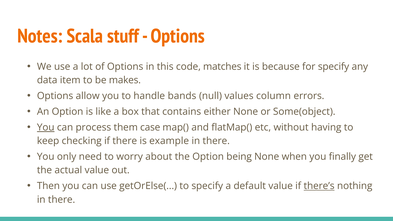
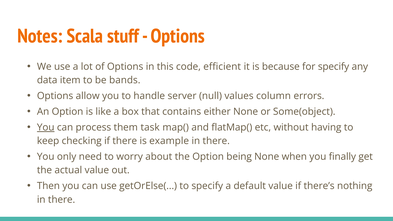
matches: matches -> efficient (222, 67)
makes: makes -> bands (125, 80)
bands: bands -> server (182, 96)
case: case -> task (150, 127)
there’s underline: present -> none (319, 186)
